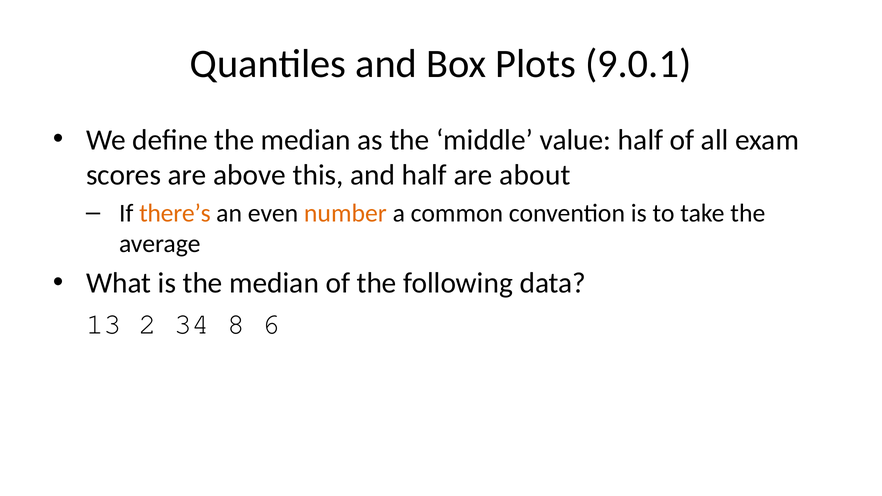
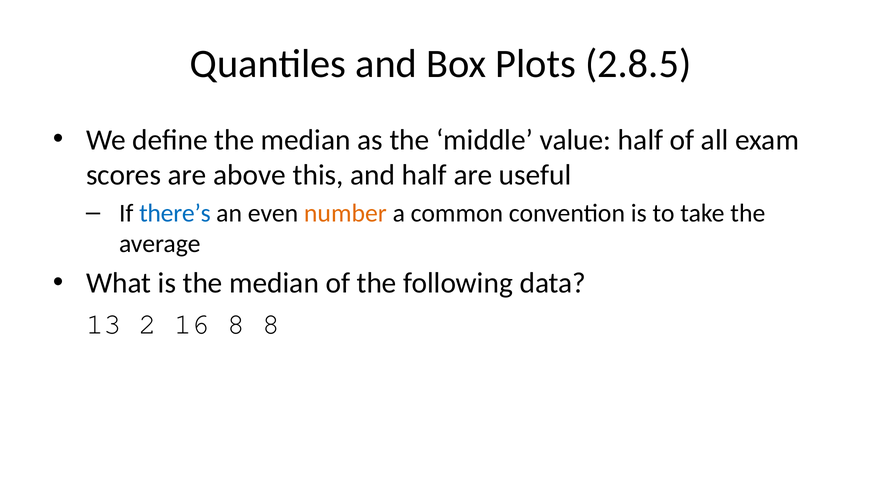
9.0.1: 9.0.1 -> 2.8.5 (638, 64)
about: about -> useful (535, 175)
there’s colour: orange -> blue (175, 213)
34: 34 -> 16 (192, 324)
8 6: 6 -> 8 (271, 324)
